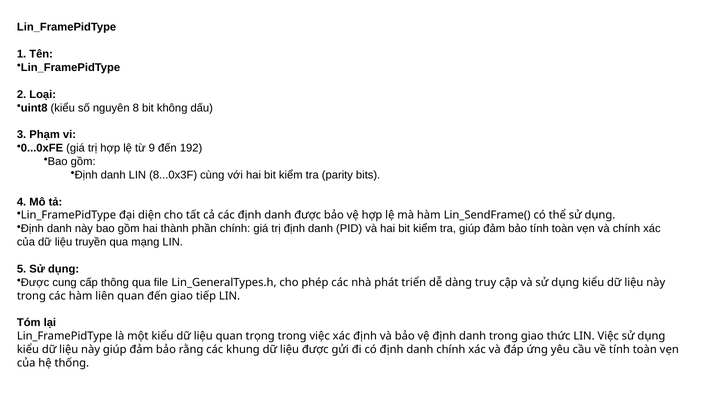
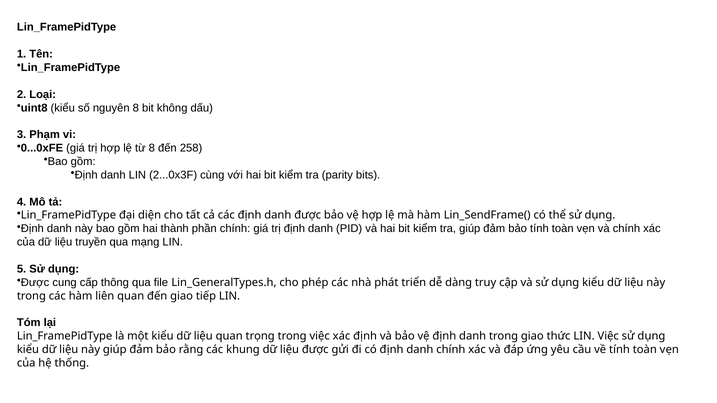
từ 9: 9 -> 8 (152, 148)
192: 192 -> 258 (191, 148)
8...0x3F: 8...0x3F -> 2...0x3F (173, 175)
